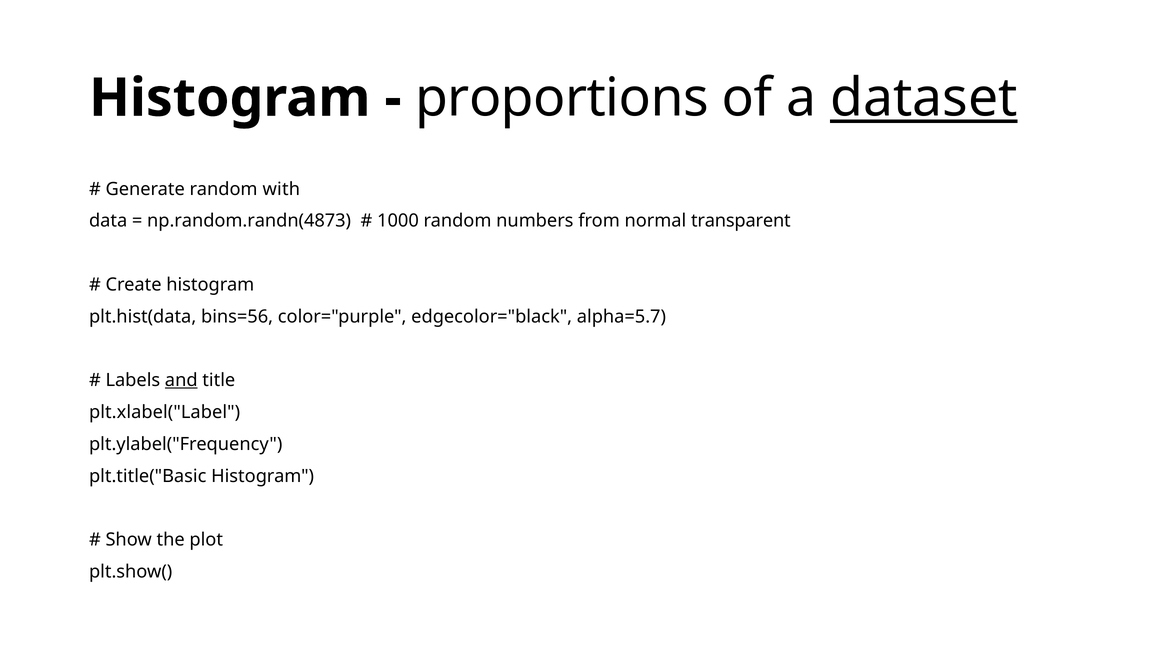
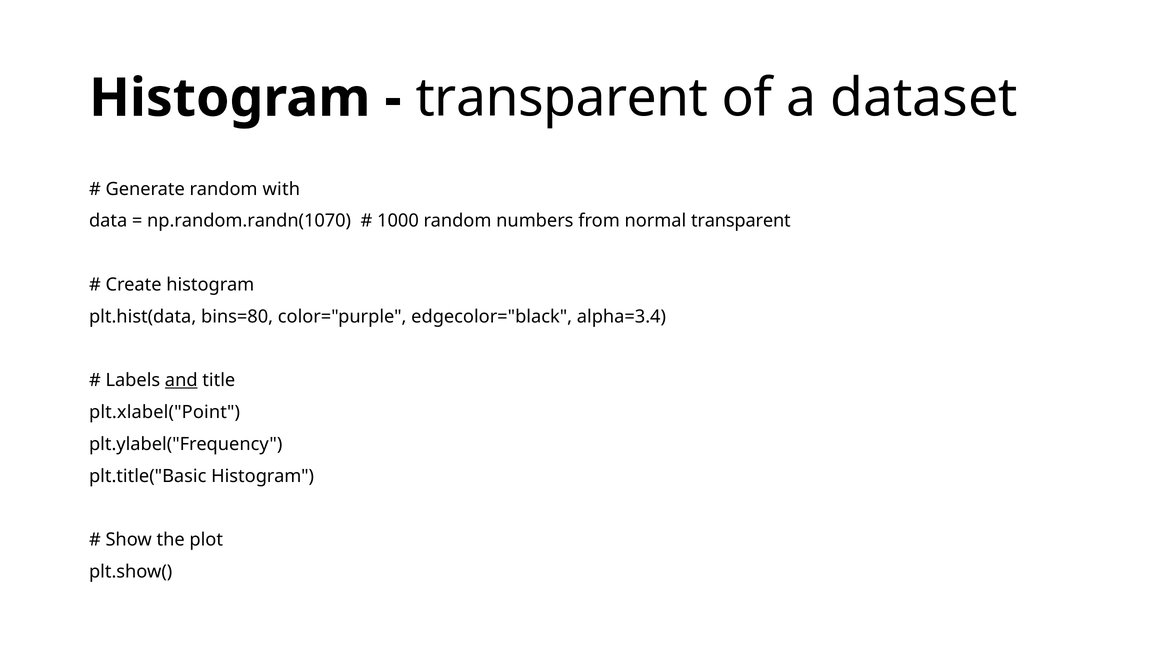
proportions: proportions -> transparent (562, 98)
dataset underline: present -> none (924, 98)
np.random.randn(4873: np.random.randn(4873 -> np.random.randn(1070 (249, 221)
bins=56: bins=56 -> bins=80 (237, 317)
alpha=5.7: alpha=5.7 -> alpha=3.4 (621, 317)
plt.xlabel("Label: plt.xlabel("Label -> plt.xlabel("Point (165, 412)
